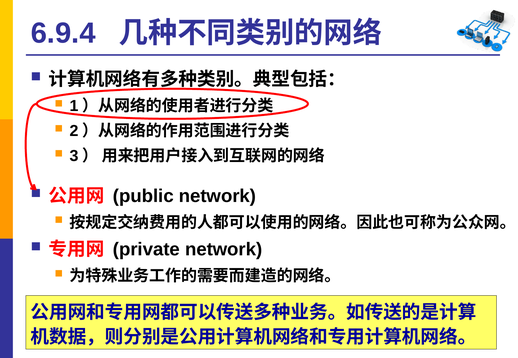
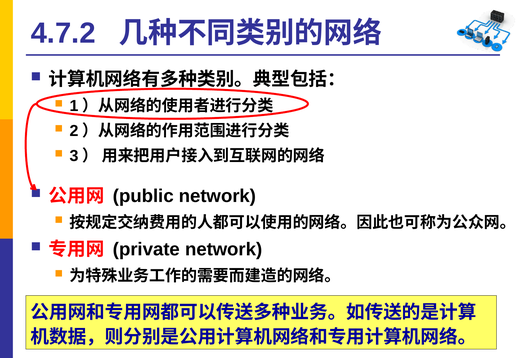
6.9.4: 6.9.4 -> 4.7.2 (63, 33)
